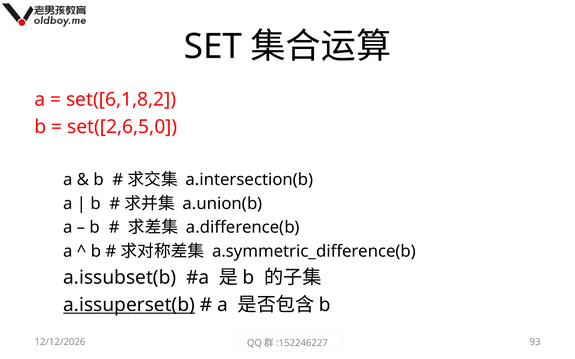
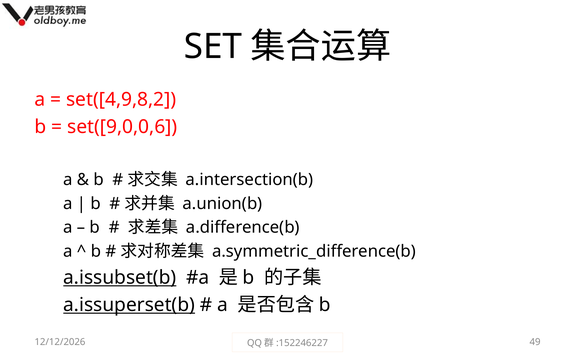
set([6,1,8,2: set([6,1,8,2 -> set([4,9,8,2 (121, 100)
set([2,6,5,0: set([2,6,5,0 -> set([9,0,0,6 (122, 127)
a.issubset(b underline: none -> present (120, 278)
93: 93 -> 49 (535, 343)
